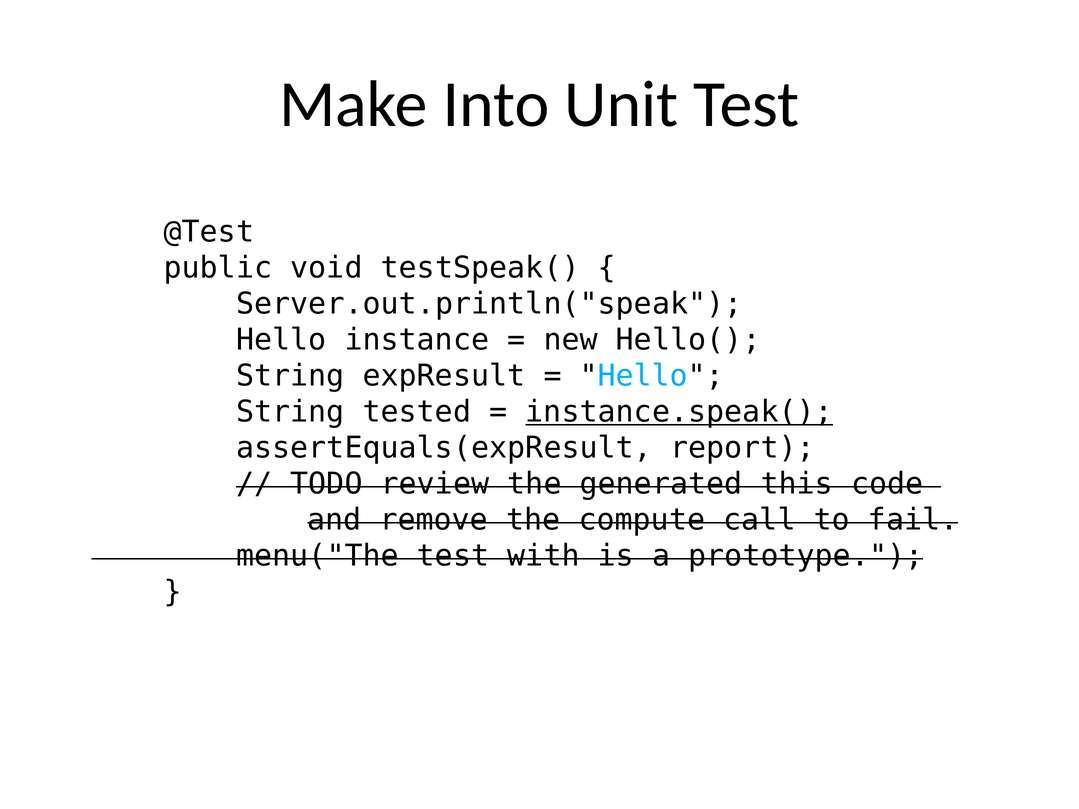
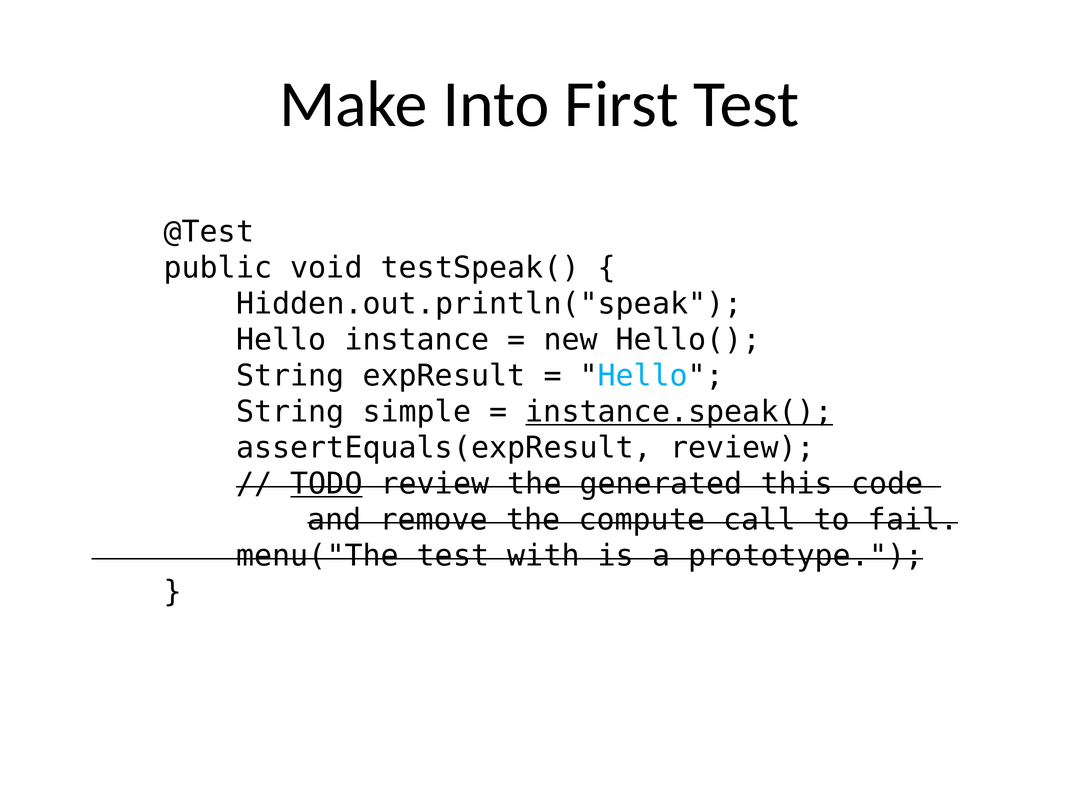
Unit: Unit -> First (622, 104)
Server.out.println("speak: Server.out.println("speak -> Hidden.out.println("speak (489, 304)
tested: tested -> simple (417, 412)
assertEquals(expResult report: report -> review (742, 448)
TODO underline: none -> present (326, 484)
